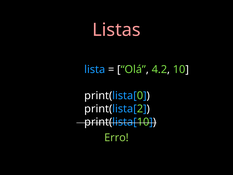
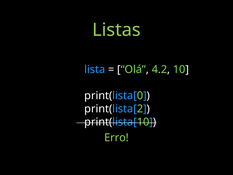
Listas colour: pink -> light green (116, 30)
